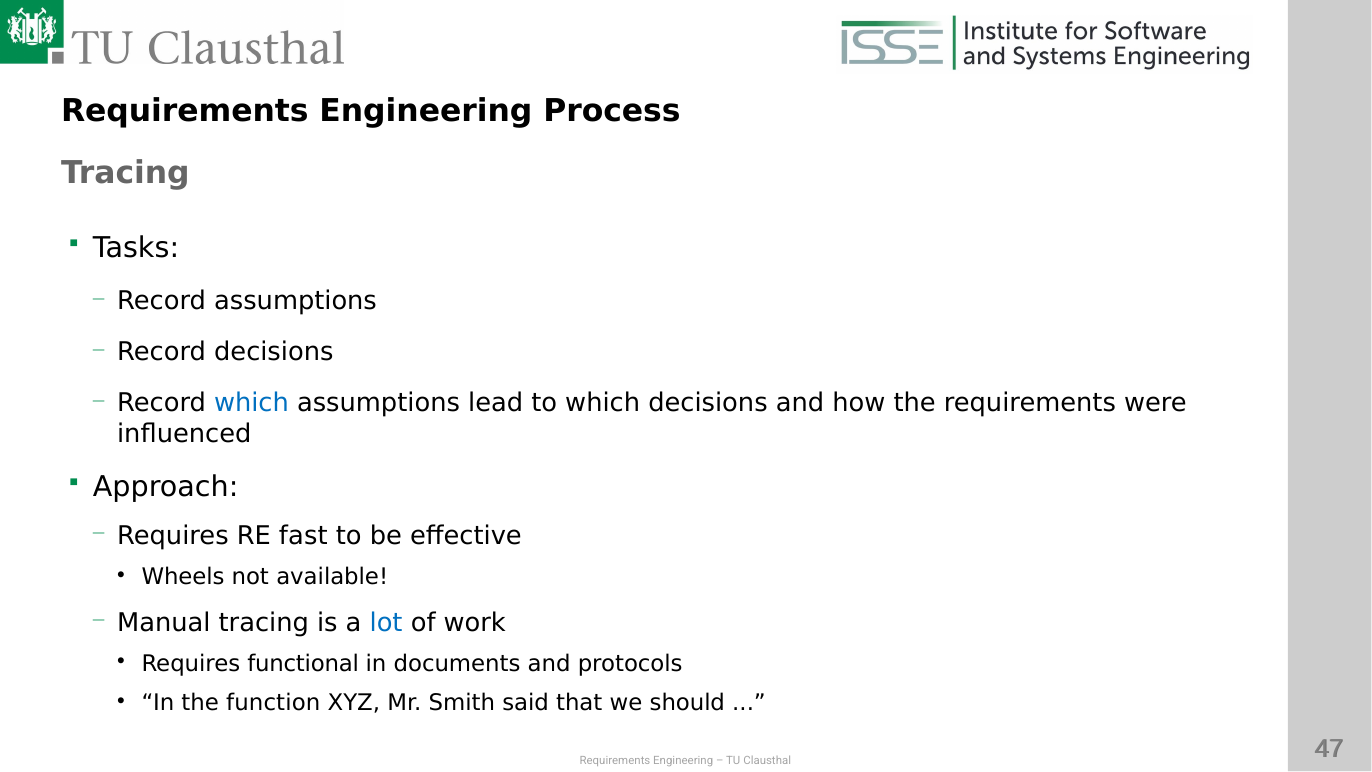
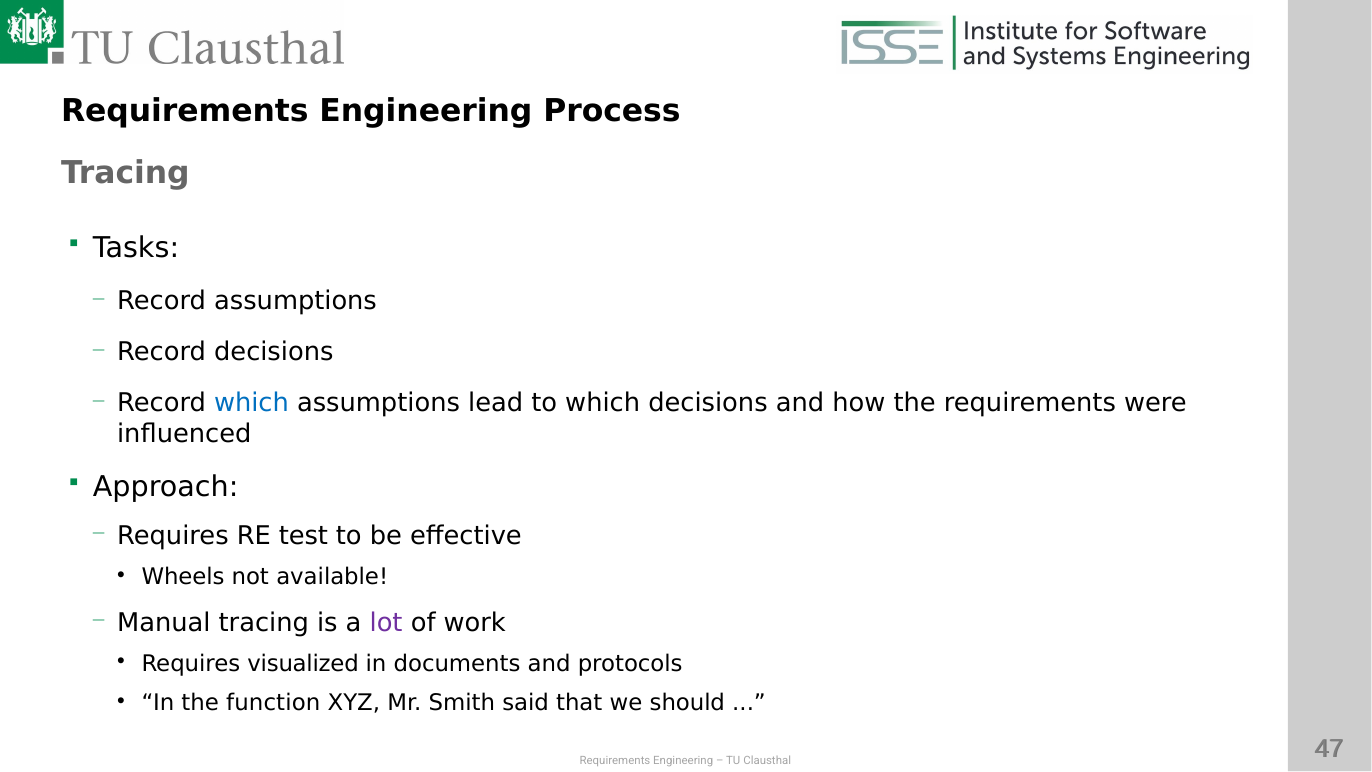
fast: fast -> test (303, 536)
lot colour: blue -> purple (386, 622)
functional: functional -> visualized (303, 664)
